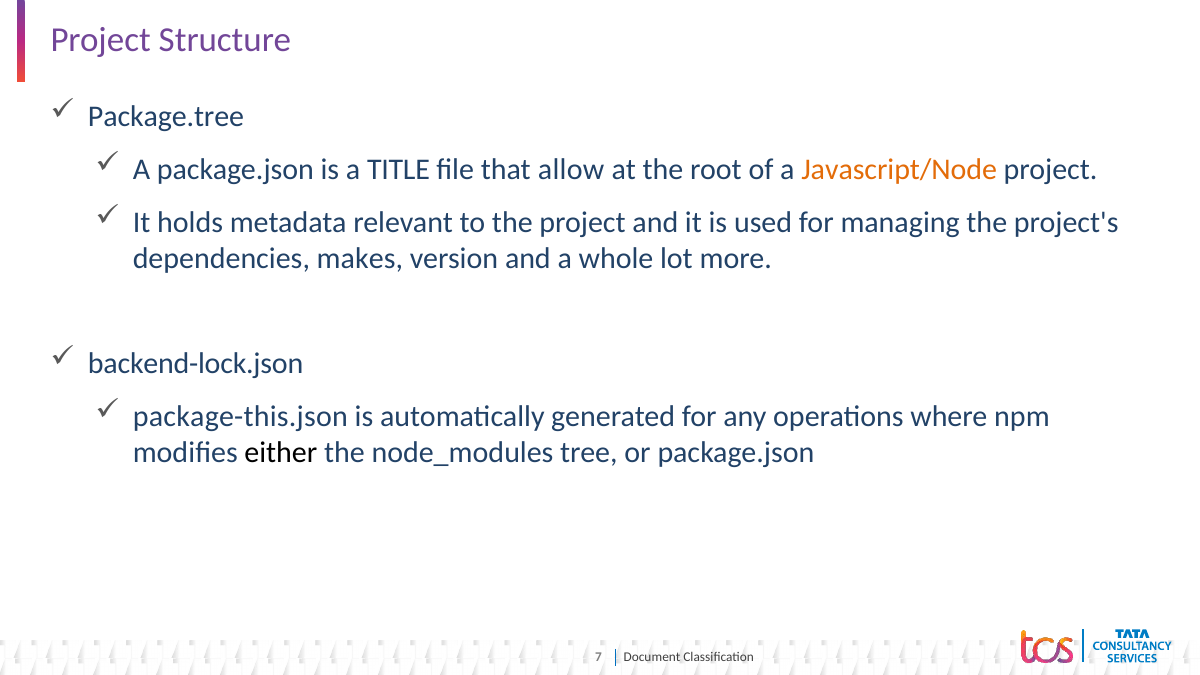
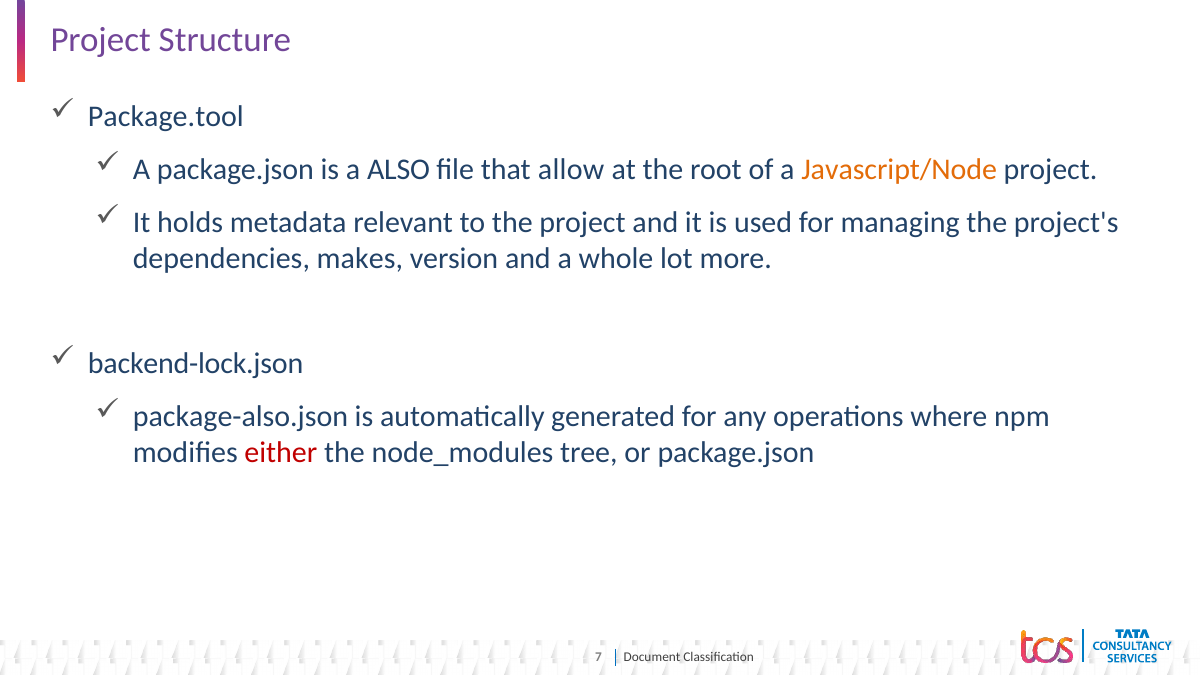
Package.tree: Package.tree -> Package.tool (166, 117)
TITLE: TITLE -> ALSO (399, 170)
package-this.json: package-this.json -> package-also.json (240, 416)
either colour: black -> red (281, 452)
